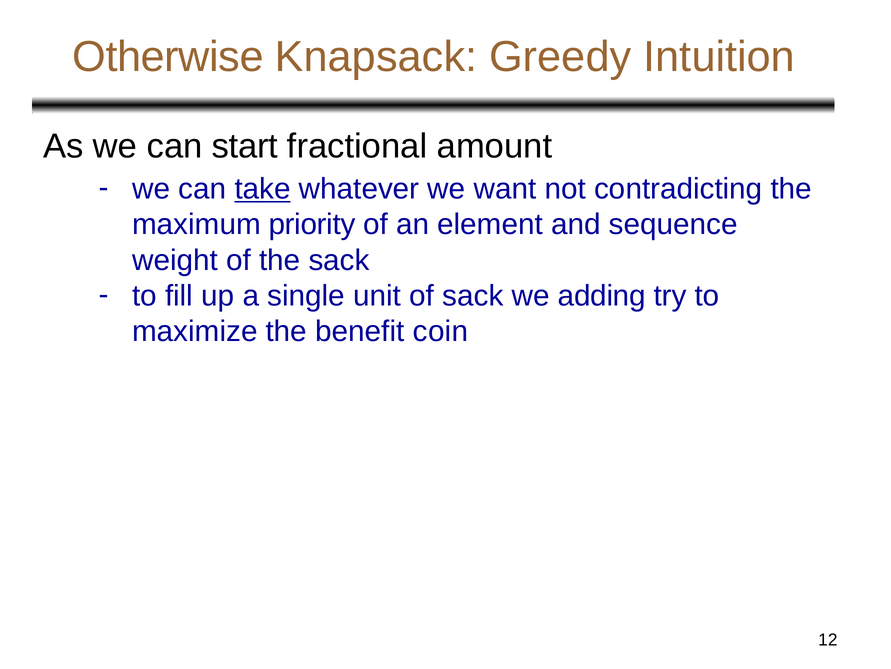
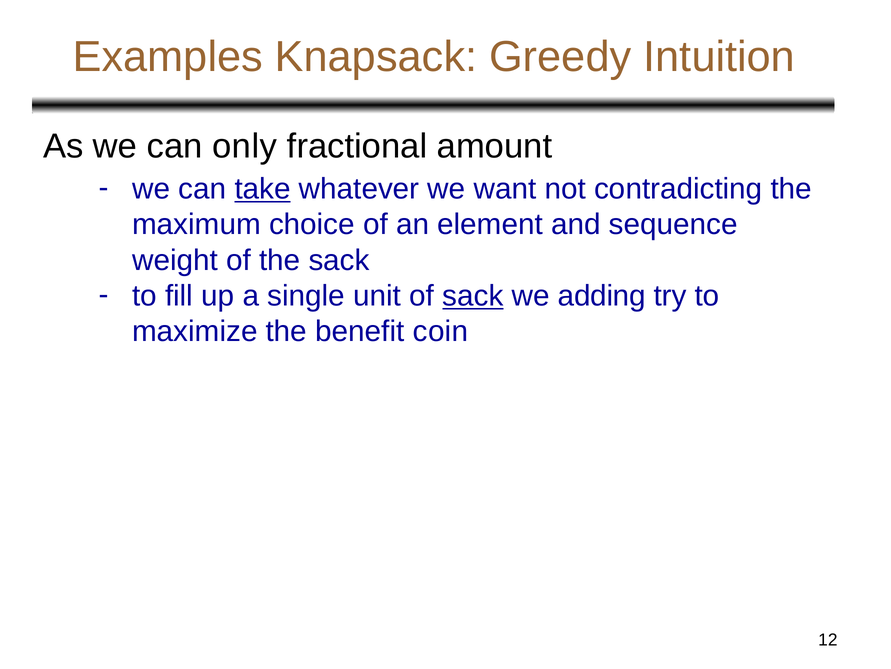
Otherwise: Otherwise -> Examples (168, 57)
start: start -> only (245, 146)
priority: priority -> choice (312, 224)
sack underline: none -> present (473, 296)
